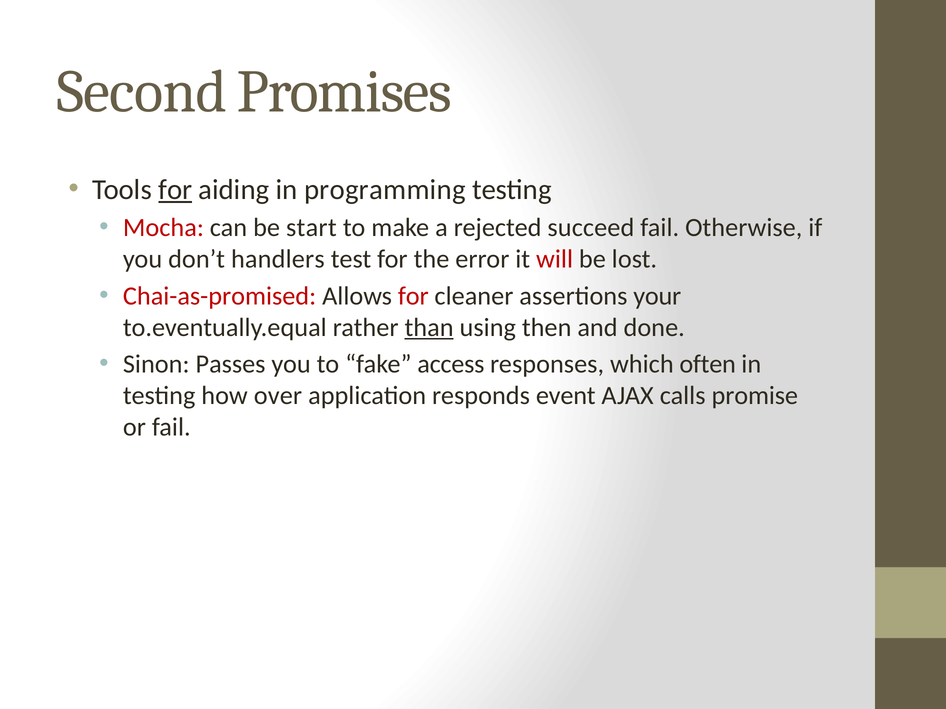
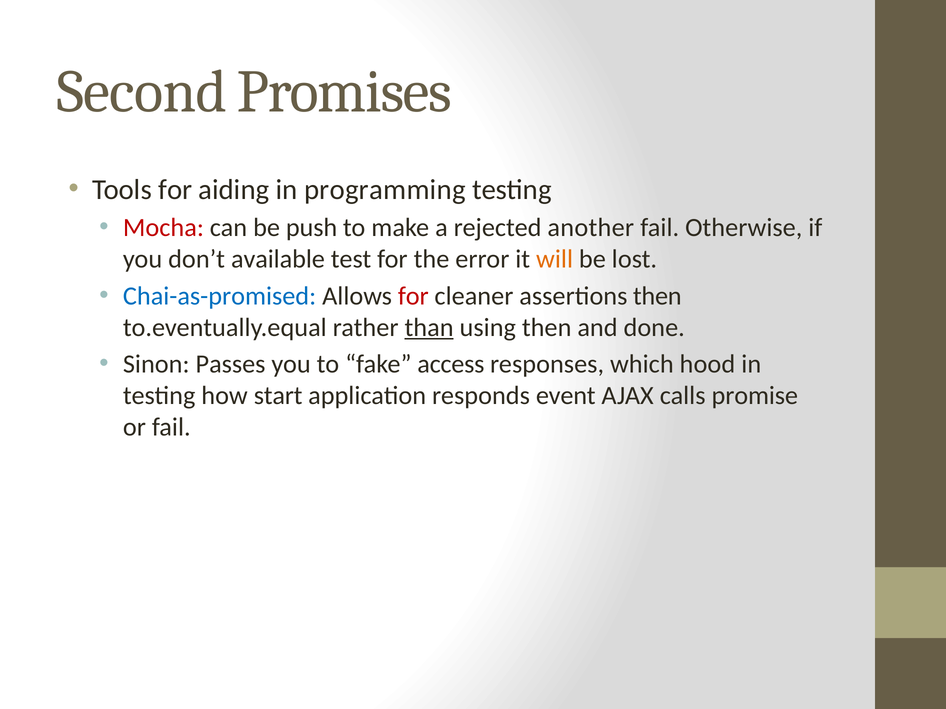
for underline: present -> none (175, 190)
start: start -> push (312, 228)
succeed: succeed -> another (591, 228)
handlers: handlers -> available (278, 259)
will colour: red -> orange (555, 259)
Chai-as-promised colour: red -> blue (220, 296)
assertions your: your -> then (657, 296)
often: often -> hood (707, 365)
over: over -> start (278, 396)
